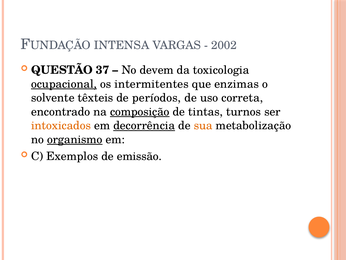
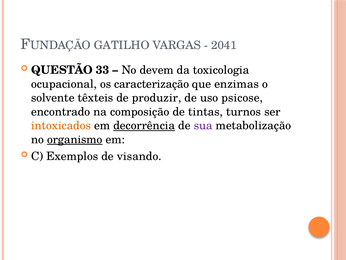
INTENSA: INTENSA -> GATILHO (122, 45)
2002: 2002 -> 2041 (224, 45)
37: 37 -> 33 (103, 70)
ocupacional underline: present -> none (64, 84)
intermitentes: intermitentes -> caracterização (152, 84)
períodos: períodos -> produzir (157, 98)
correta: correta -> psicose (242, 98)
composição underline: present -> none (140, 112)
sua colour: orange -> purple (203, 125)
emissão: emissão -> visando (139, 156)
